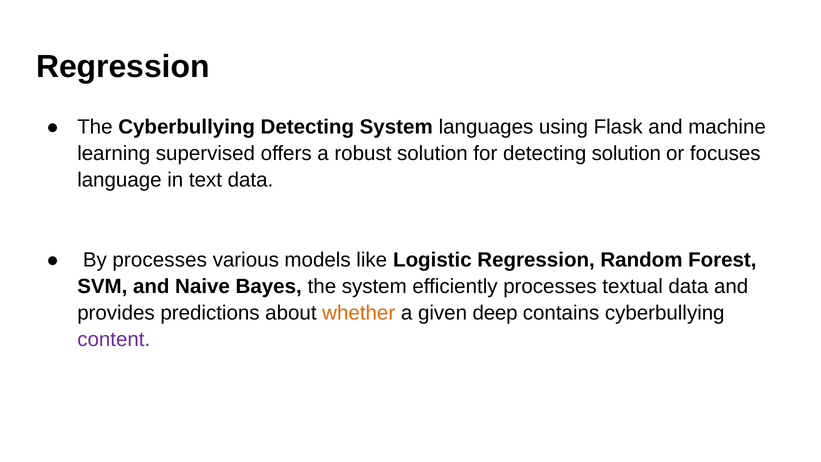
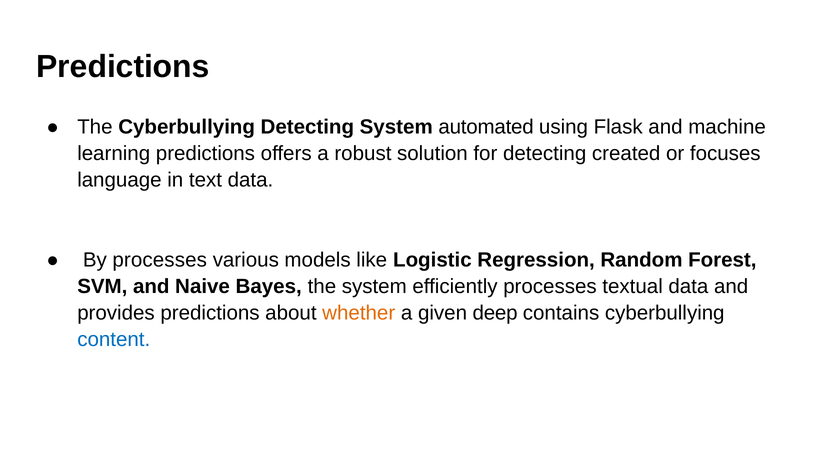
Regression: Regression -> Predictions (123, 66)
languages: languages -> automated (486, 127)
learning supervised: supervised -> predictions (205, 153)
detecting solution: solution -> created (626, 153)
content colour: purple -> blue (114, 339)
